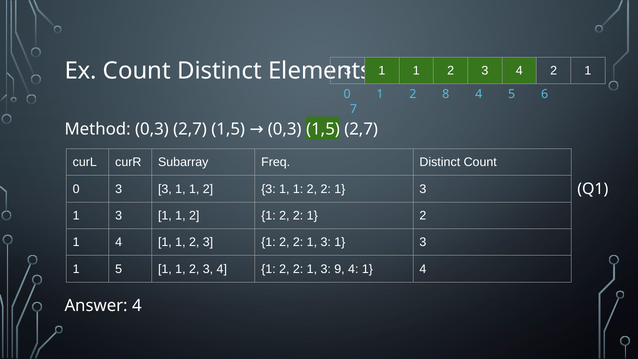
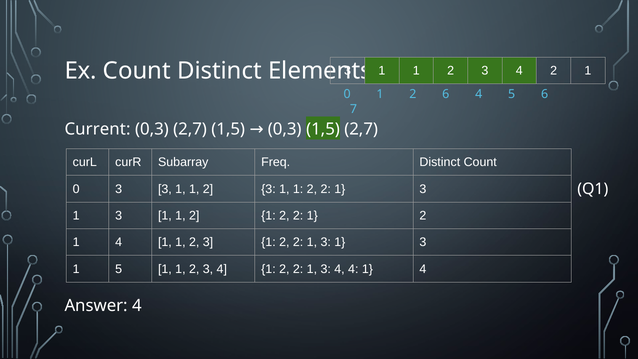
2 8: 8 -> 6 (446, 94)
Method: Method -> Current (98, 129)
1 3 9: 9 -> 4 (340, 269)
